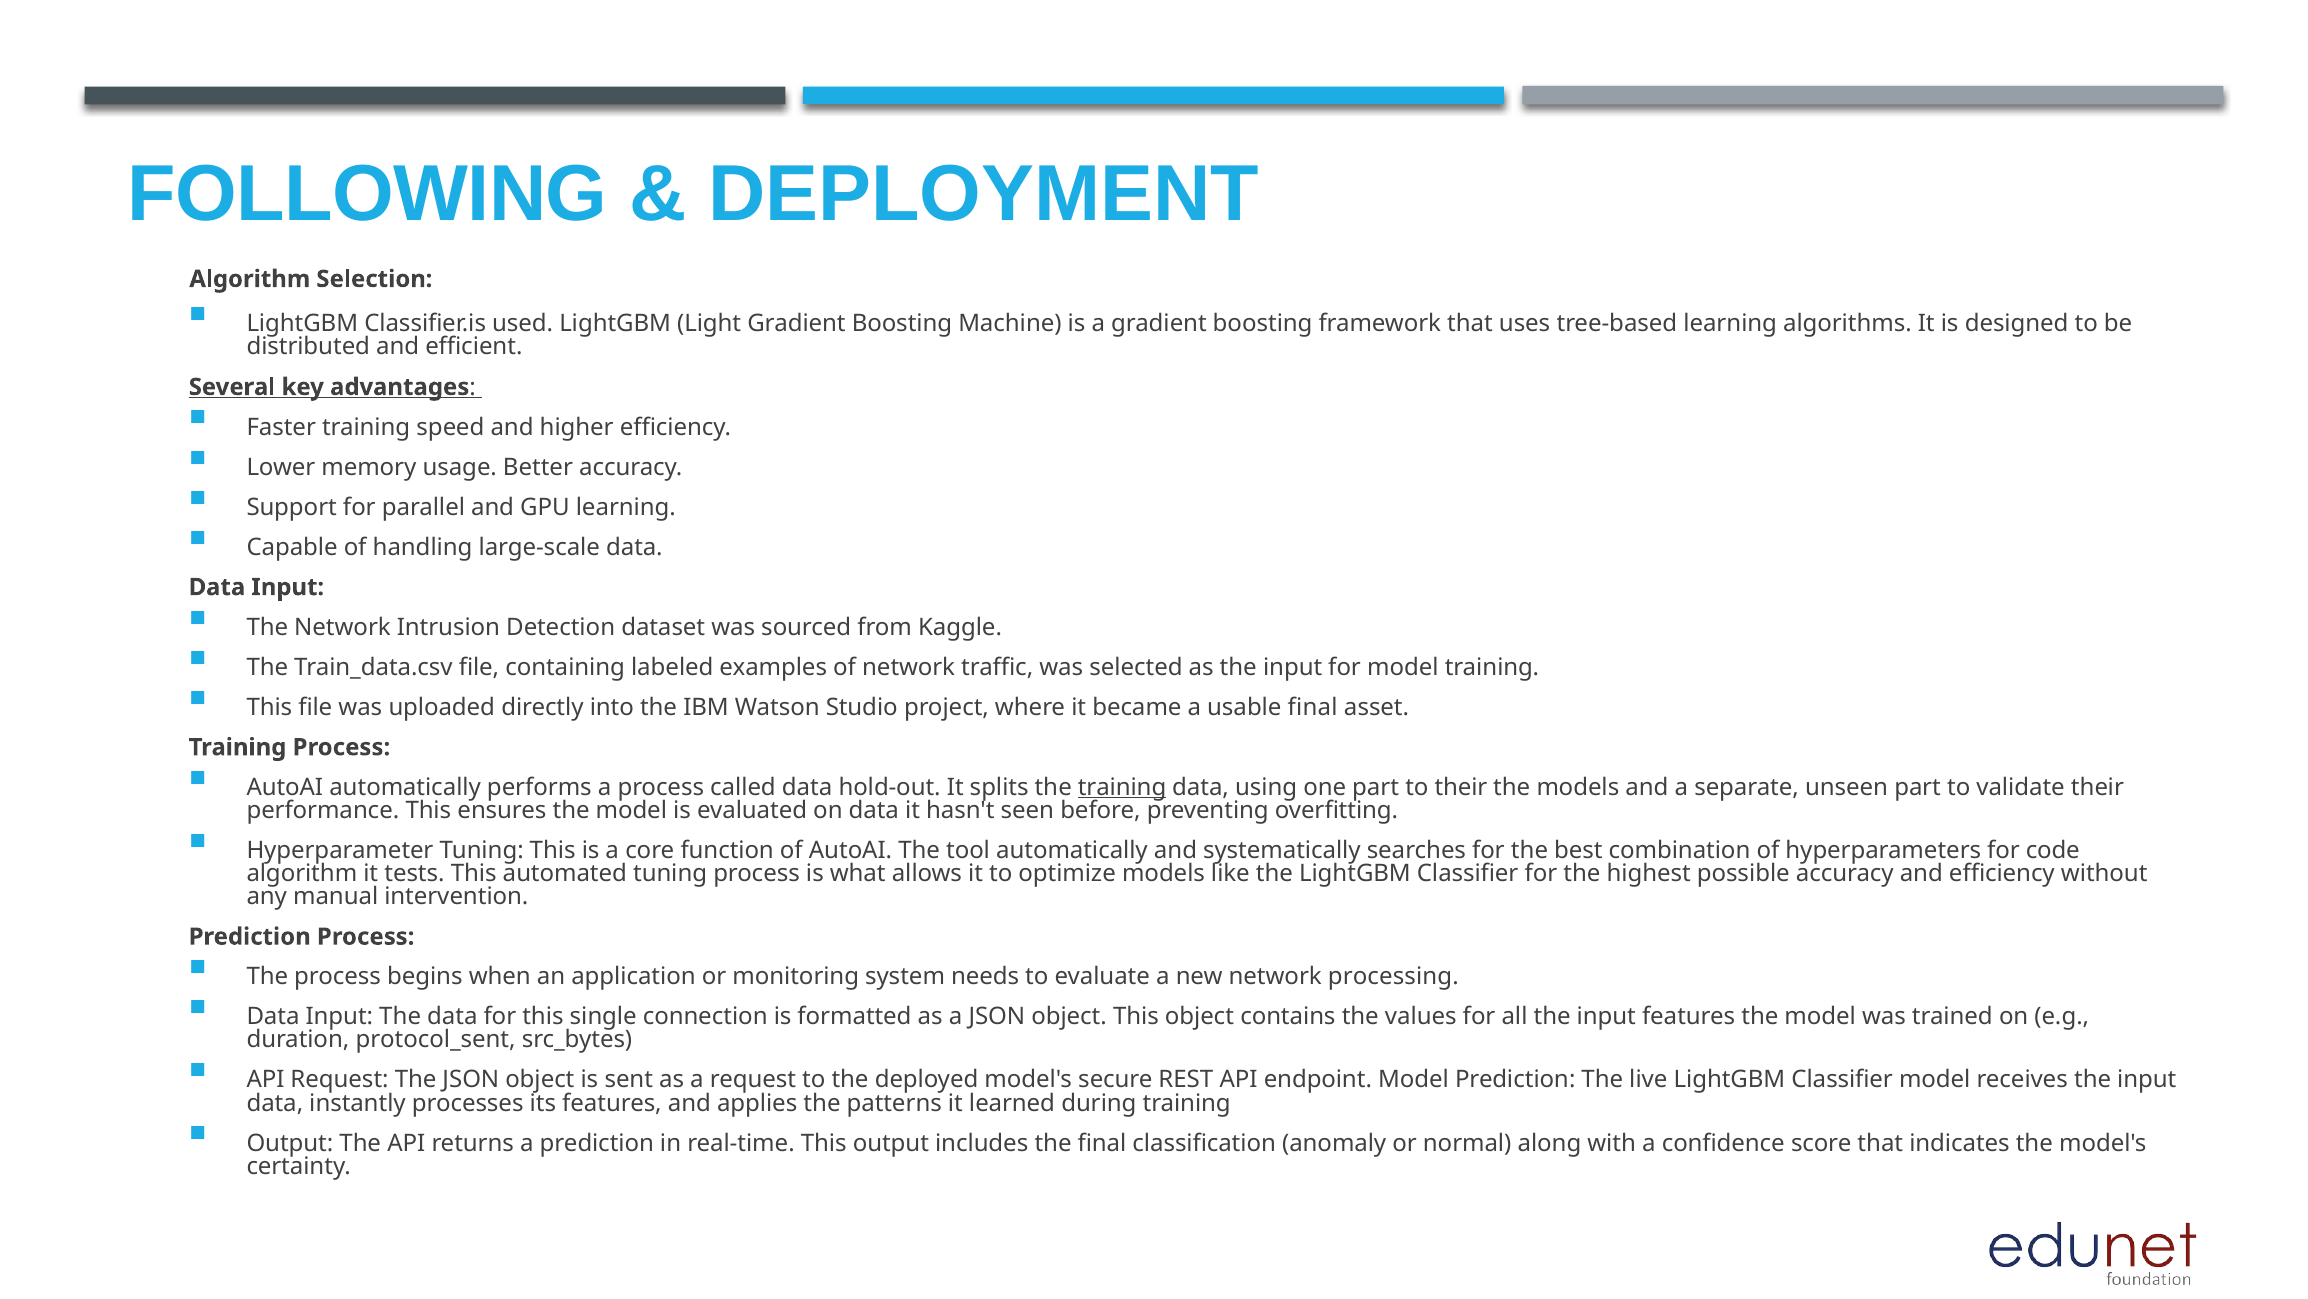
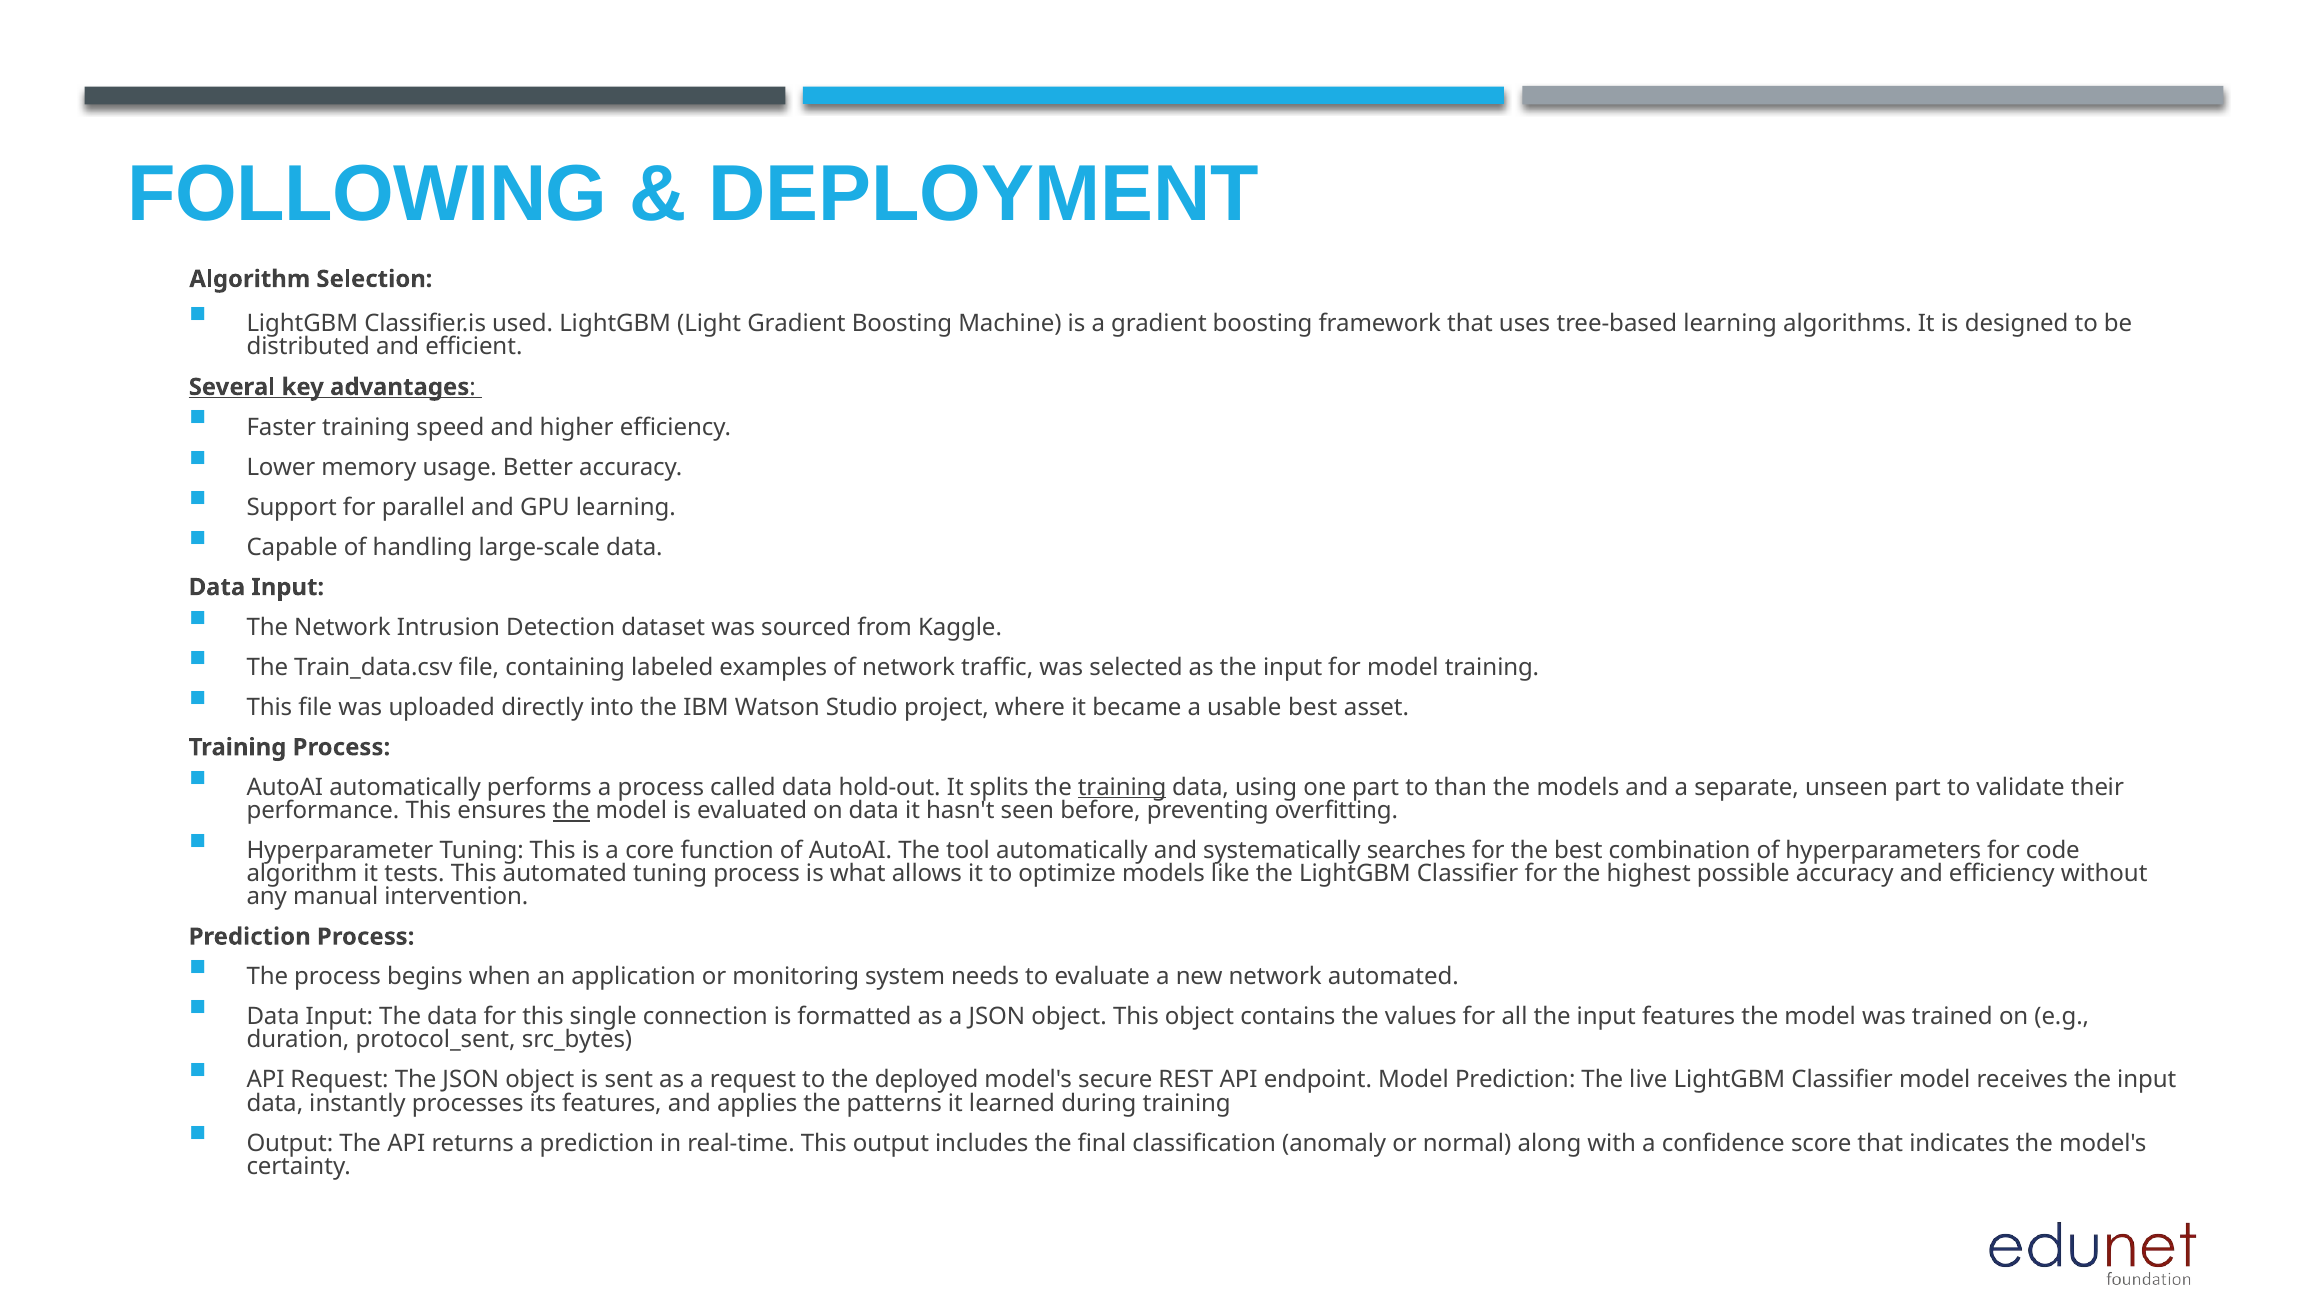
usable final: final -> best (1313, 707)
to their: their -> than (1461, 787)
the underline: none -> present (571, 810)
network processing: processing -> automated (1393, 976)
